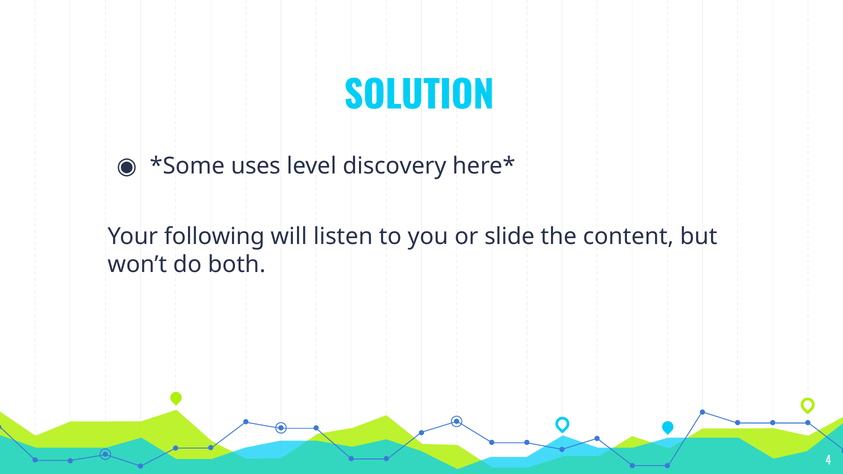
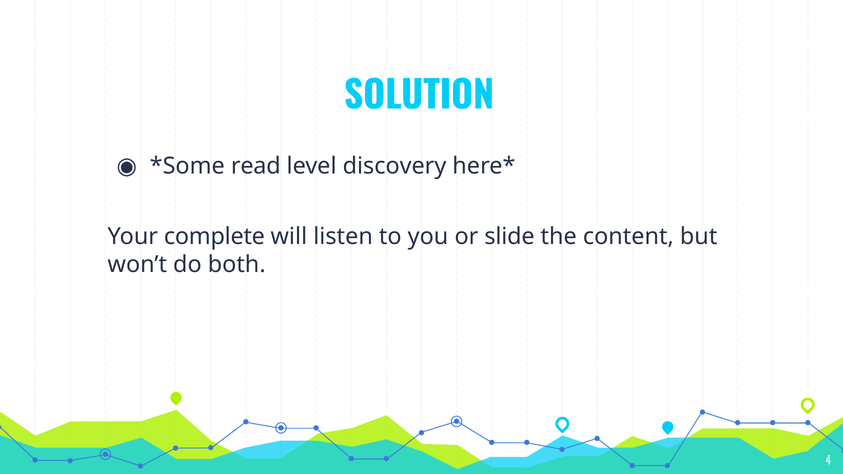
uses: uses -> read (256, 166)
following: following -> complete (214, 236)
